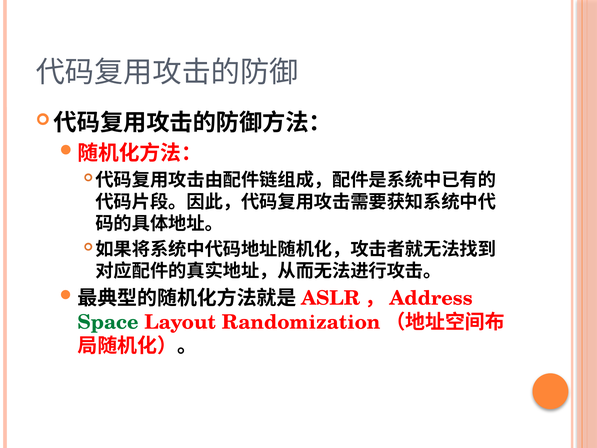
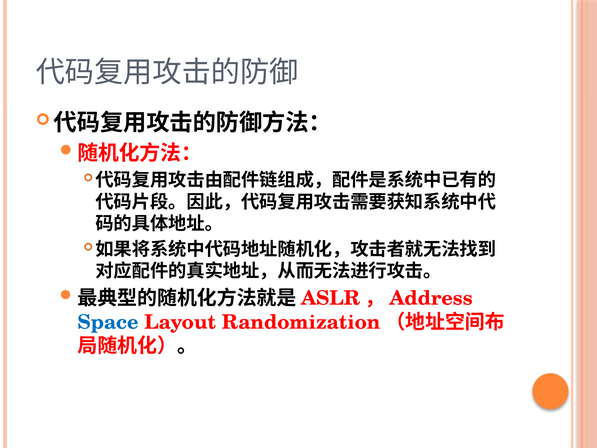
Space colour: green -> blue (108, 322)
